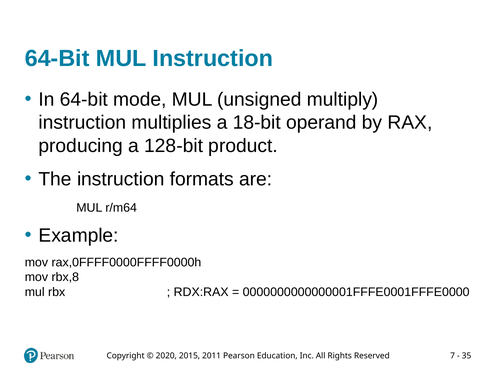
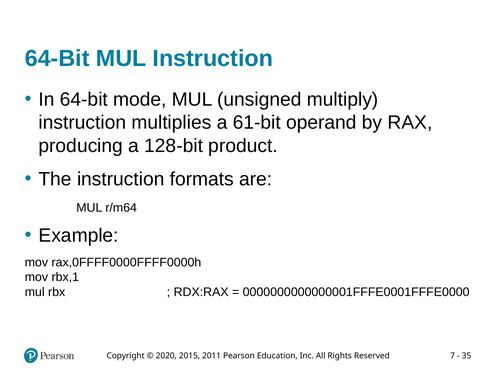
18-bit: 18-bit -> 61-bit (257, 123)
rbx,8: rbx,8 -> rbx,1 (65, 277)
